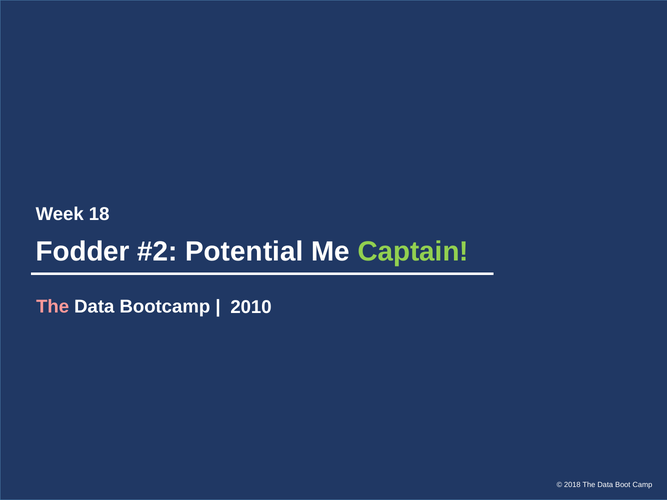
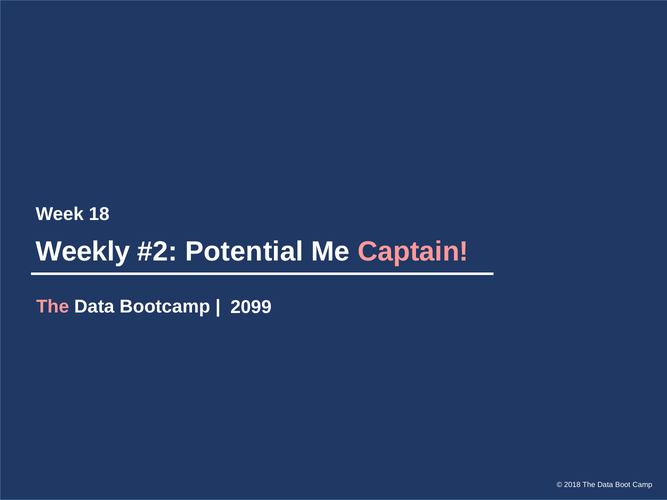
Fodder: Fodder -> Weekly (83, 251)
Captain colour: light green -> pink (413, 251)
2010: 2010 -> 2099 (251, 307)
